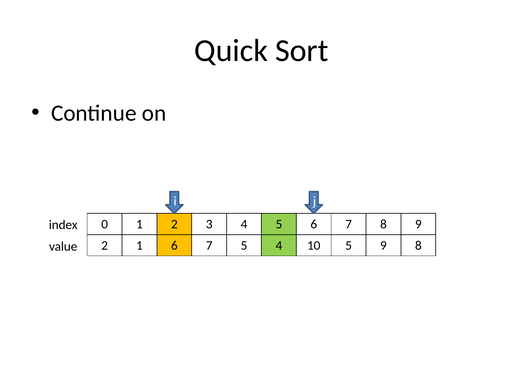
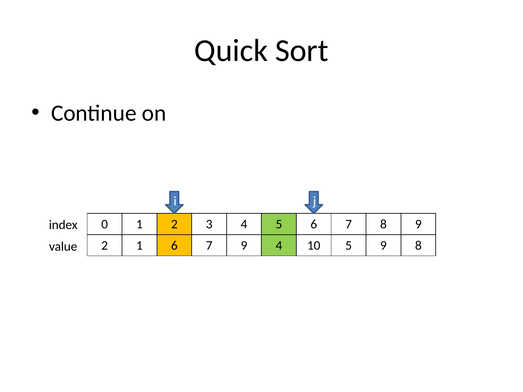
7 5: 5 -> 9 (244, 246)
